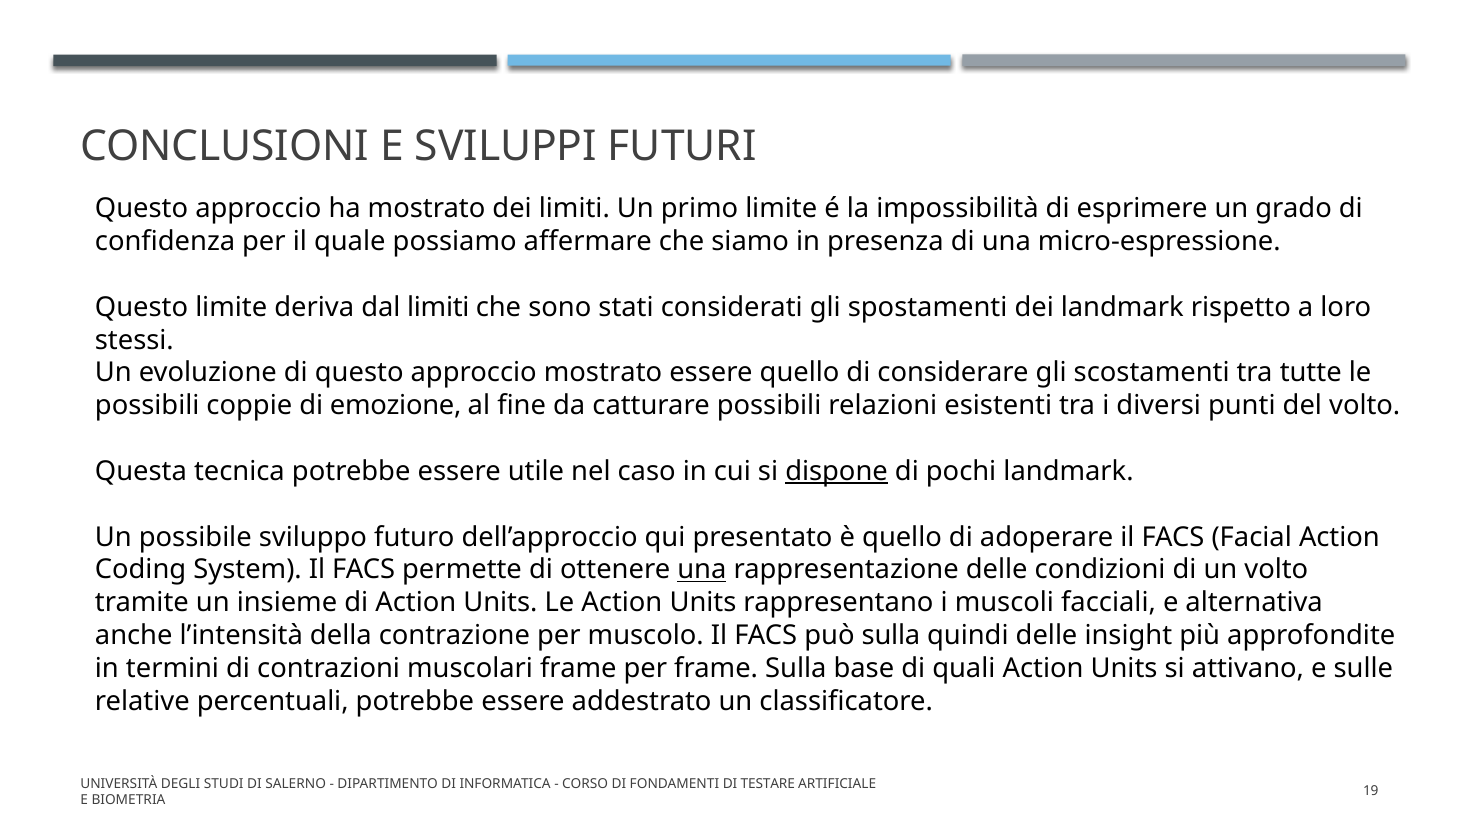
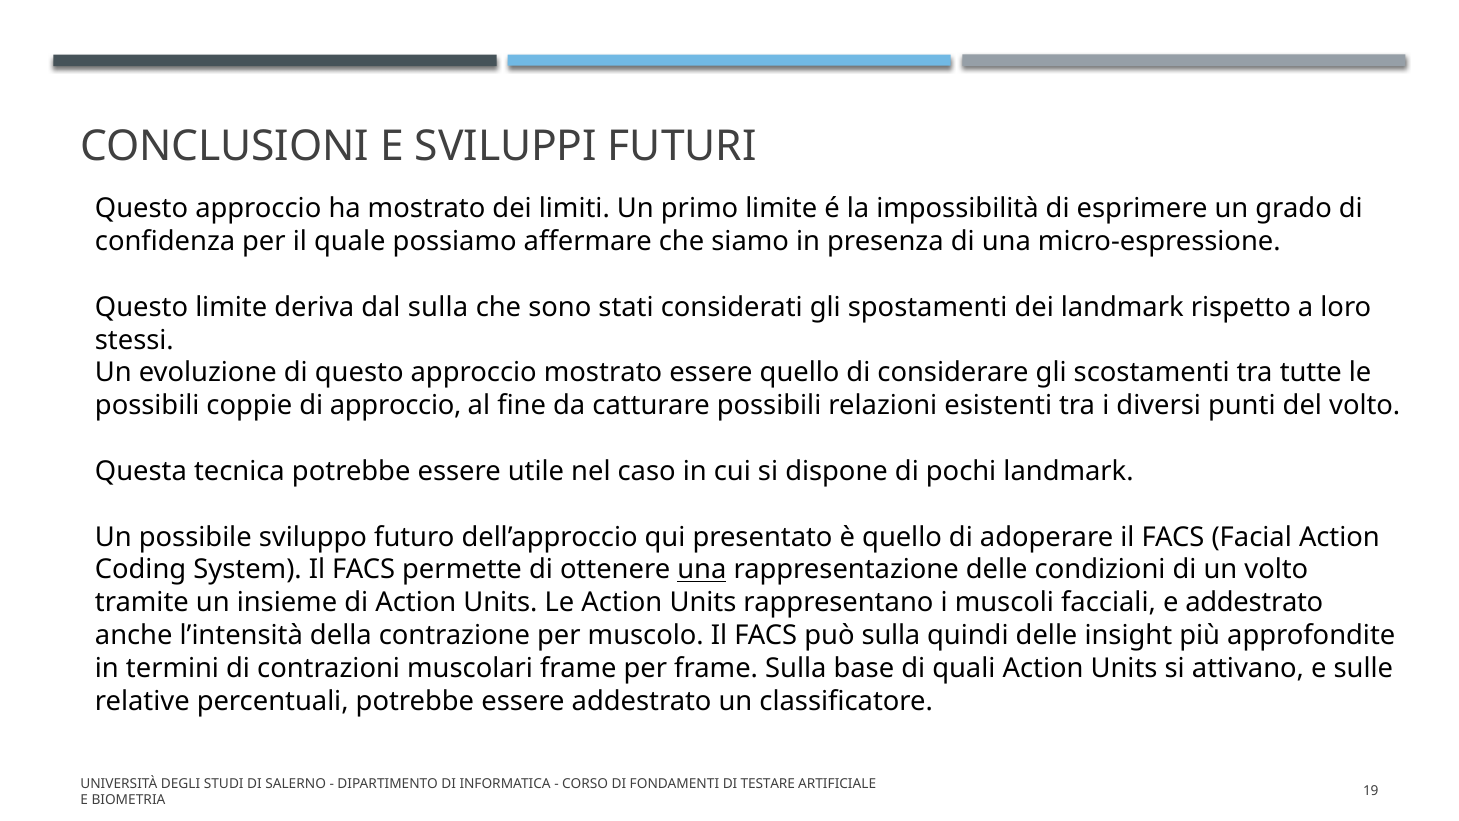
dal limiti: limiti -> sulla (438, 307)
di emozione: emozione -> approccio (396, 406)
dispone underline: present -> none (837, 471)
e alternativa: alternativa -> addestrato (1254, 602)
